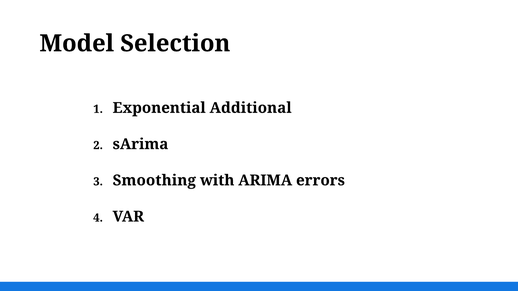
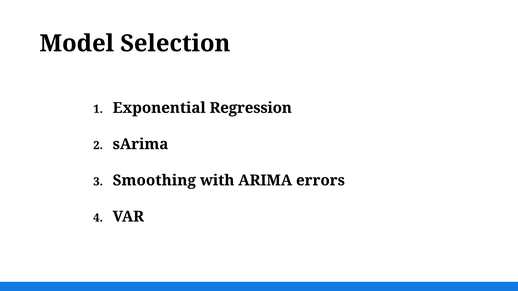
Additional: Additional -> Regression (251, 108)
